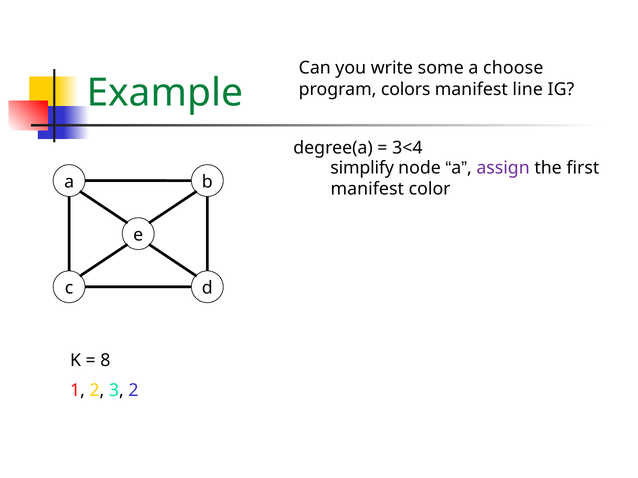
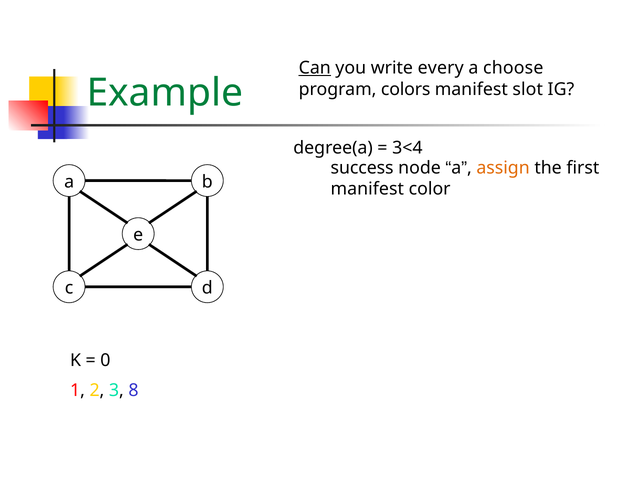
Can underline: none -> present (315, 68)
some: some -> every (441, 68)
line: line -> slot (528, 89)
simplify: simplify -> success (362, 168)
assign colour: purple -> orange (503, 168)
8: 8 -> 0 (105, 361)
3 2: 2 -> 8 (134, 391)
